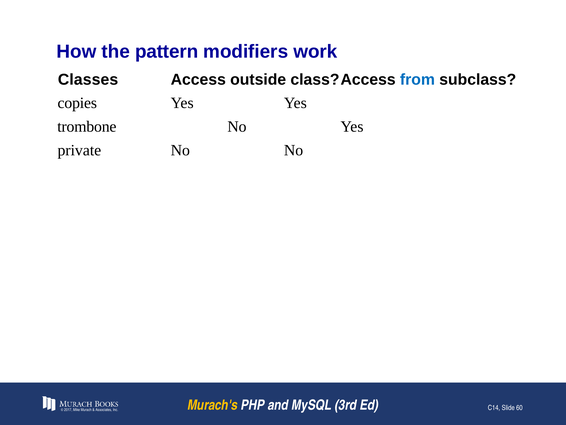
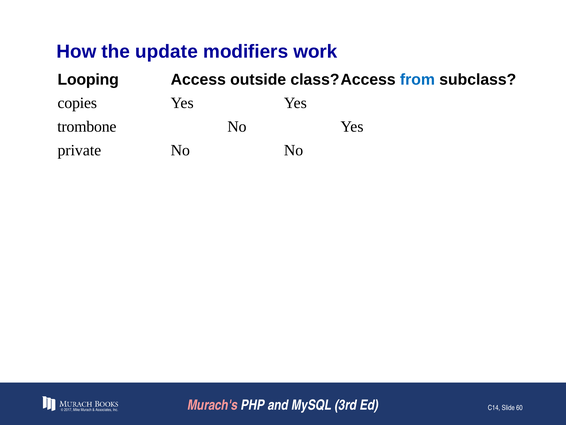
pattern: pattern -> update (166, 51)
Classes: Classes -> Looping (88, 79)
Murach's colour: yellow -> pink (212, 405)
